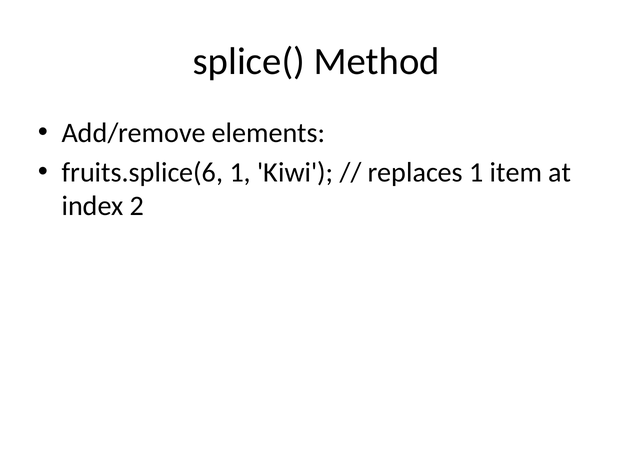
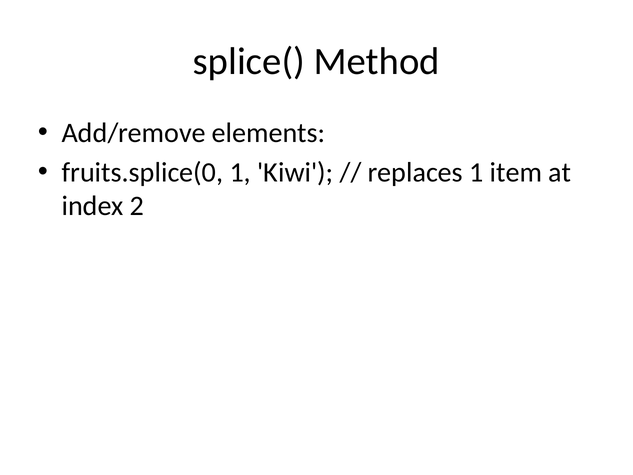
fruits.splice(6: fruits.splice(6 -> fruits.splice(0 (142, 172)
